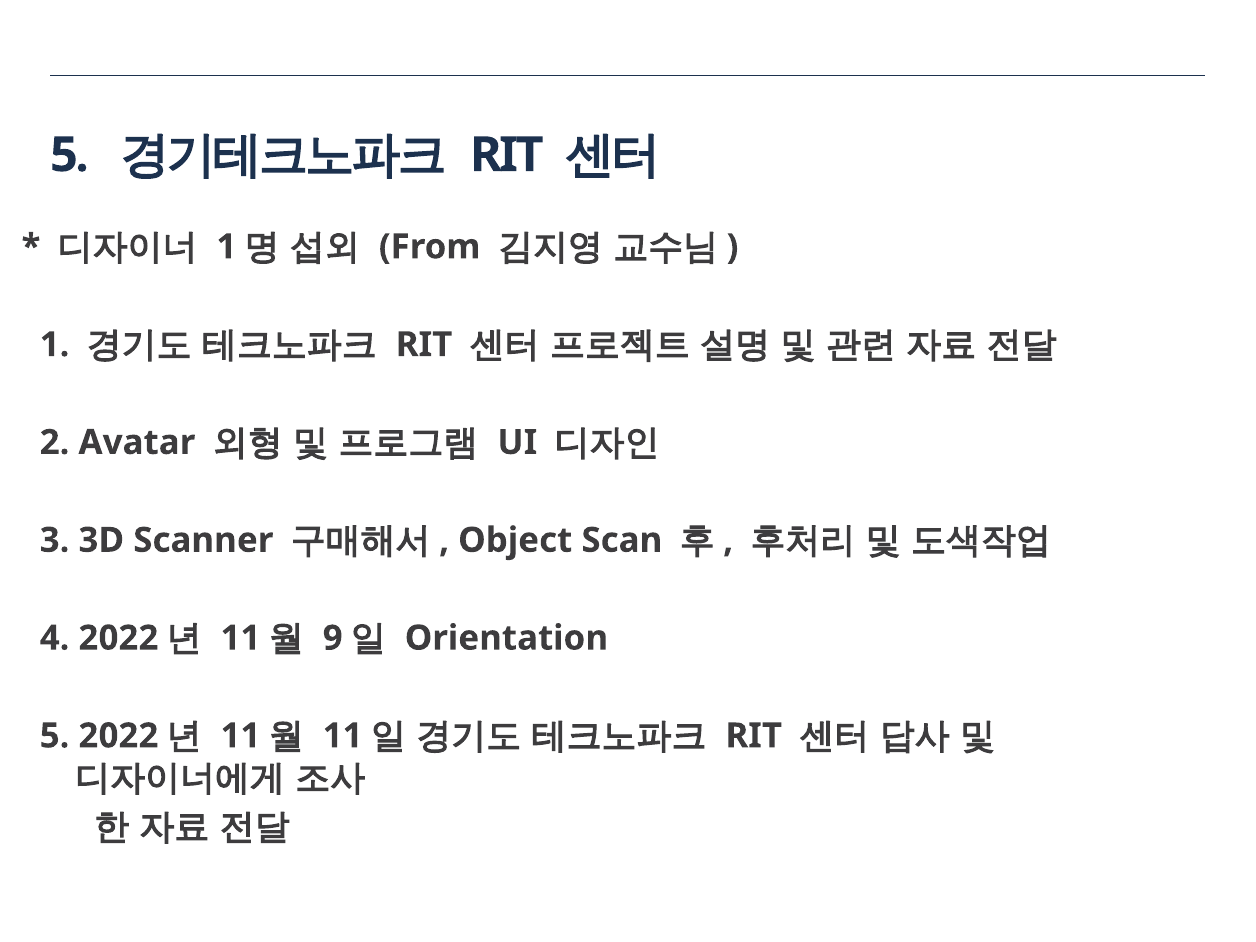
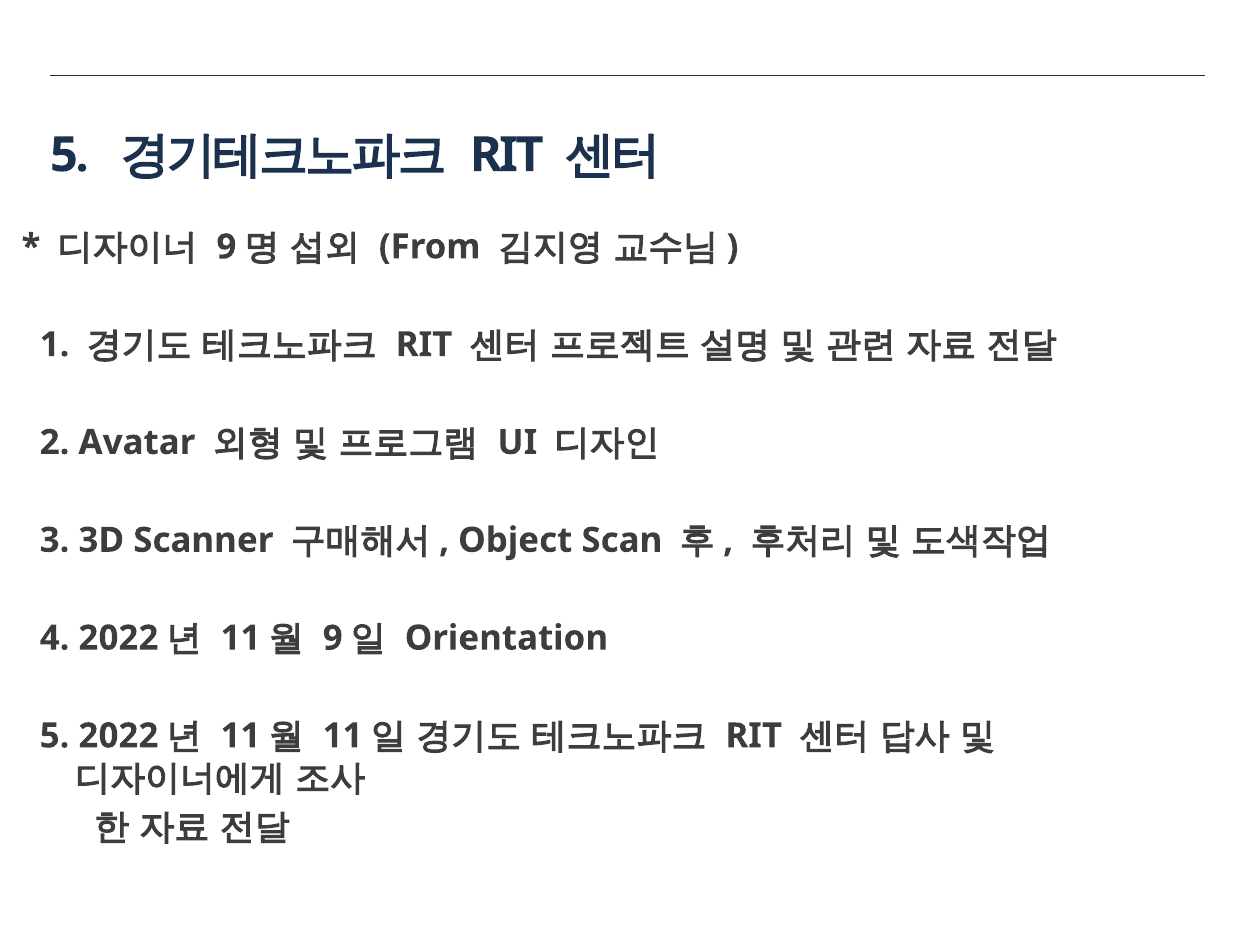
1: 1 -> 9 (226, 247)
